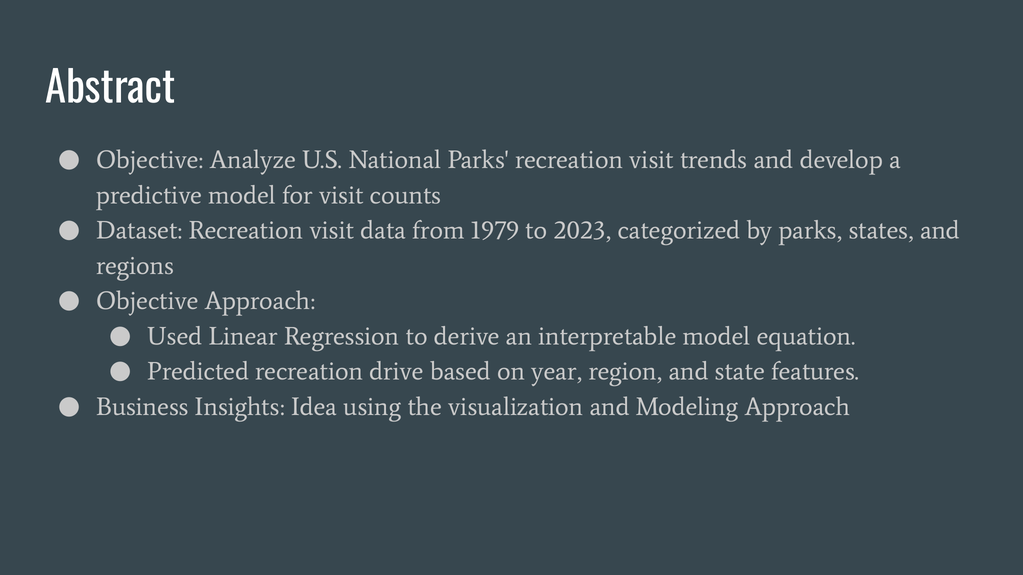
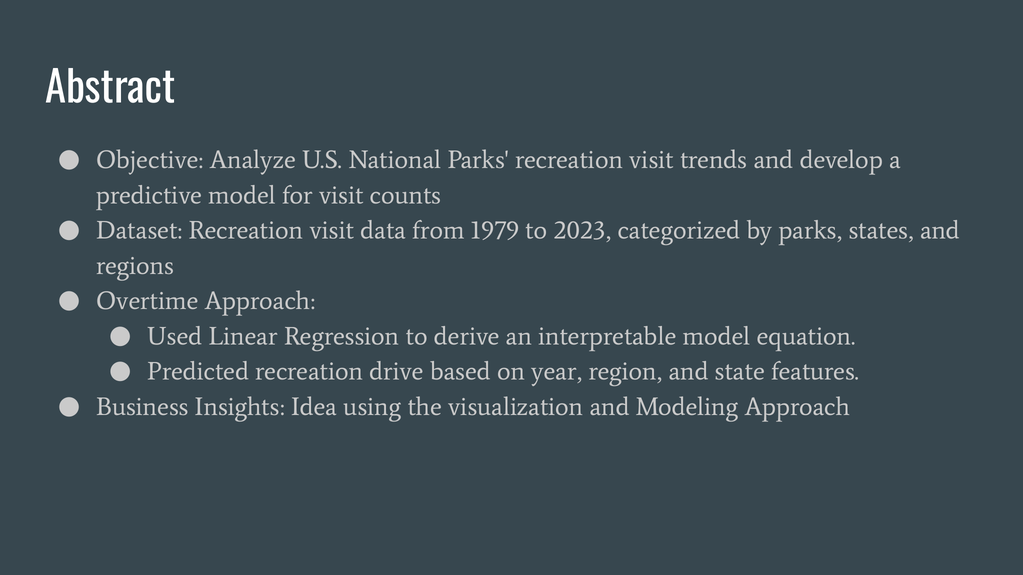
Objective: Objective -> Overtime (147, 301)
